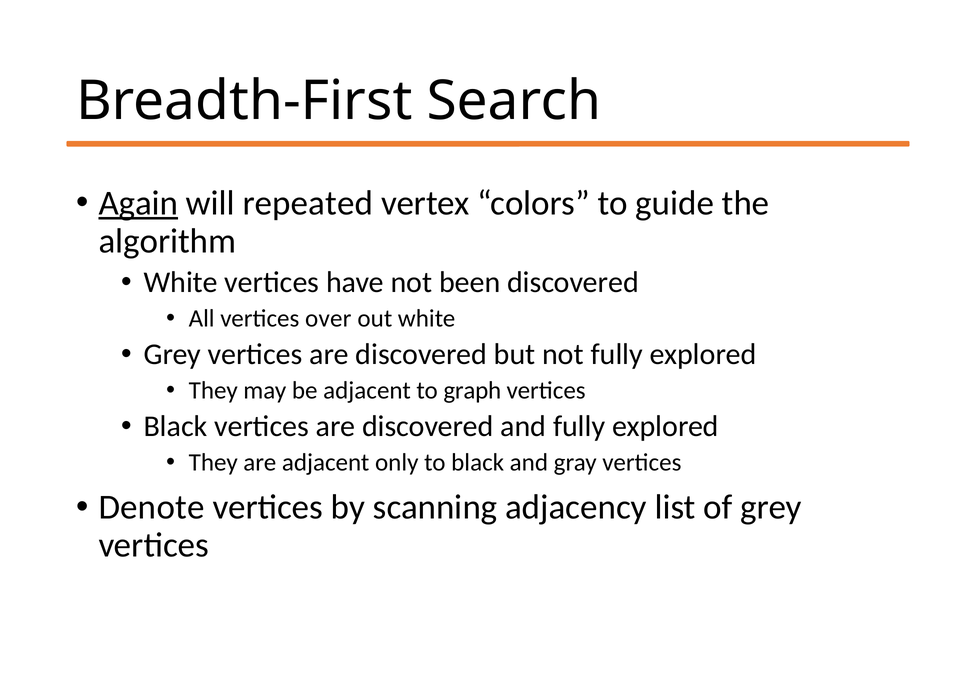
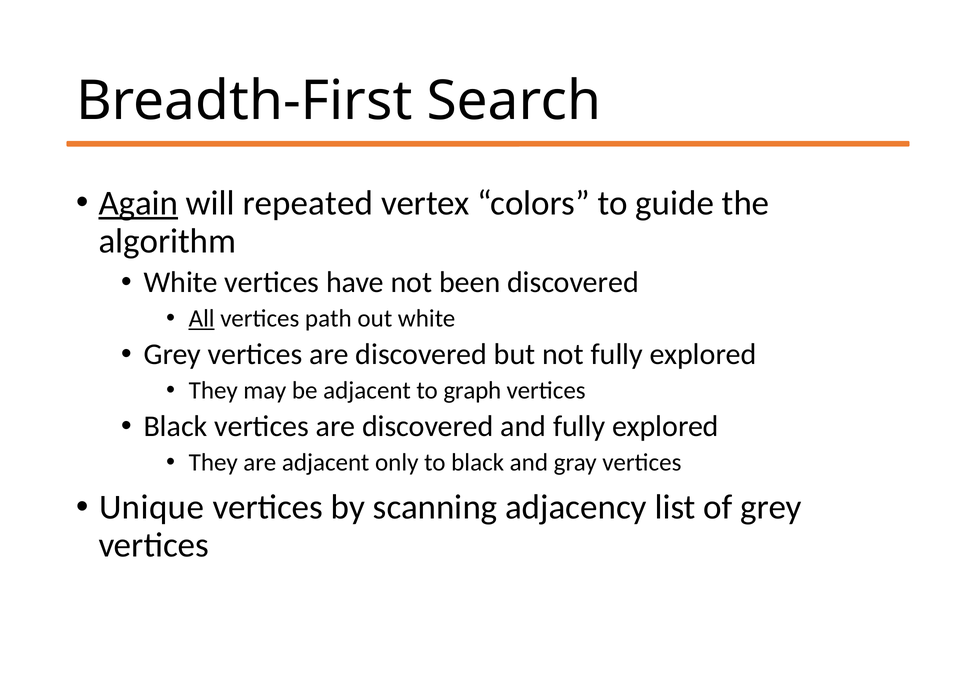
All underline: none -> present (202, 318)
over: over -> path (328, 318)
Denote: Denote -> Unique (152, 507)
